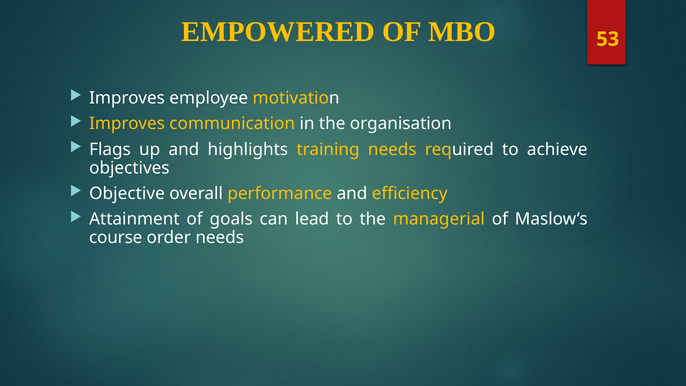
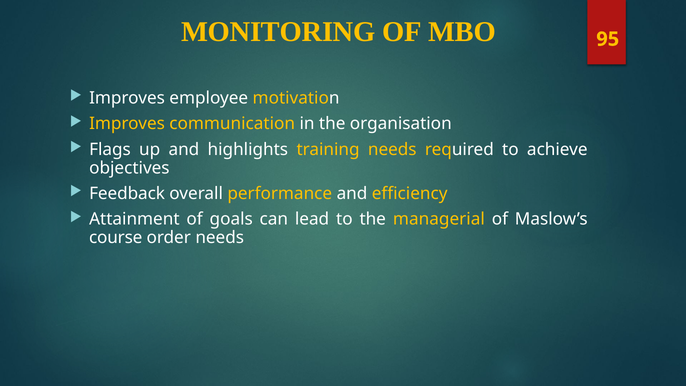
EMPOWERED: EMPOWERED -> MONITORING (278, 32)
53: 53 -> 95 (608, 39)
Objective: Objective -> Feedback (127, 194)
